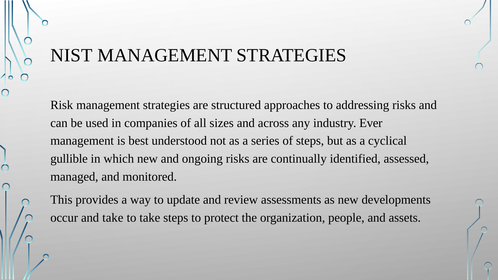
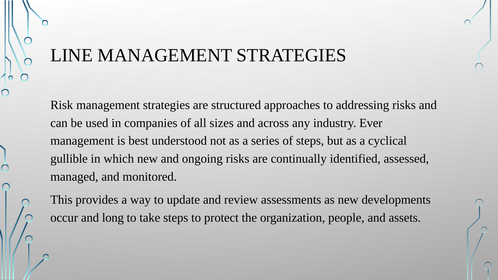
NIST: NIST -> LINE (72, 55)
and take: take -> long (113, 218)
